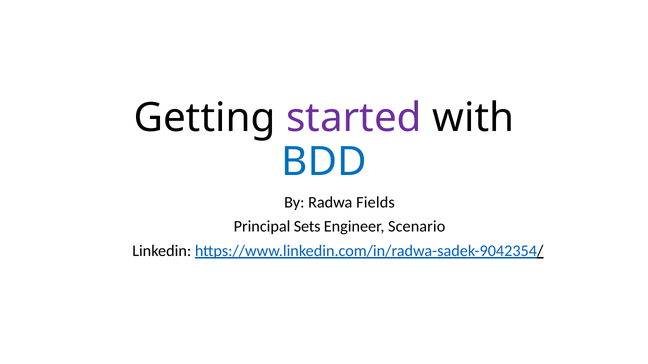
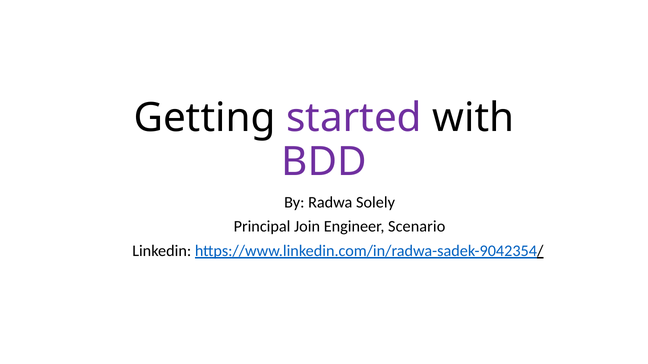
BDD colour: blue -> purple (324, 162)
Fields: Fields -> Solely (376, 203)
Sets: Sets -> Join (307, 227)
